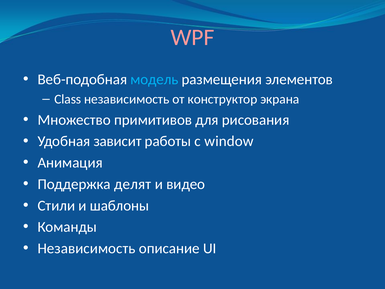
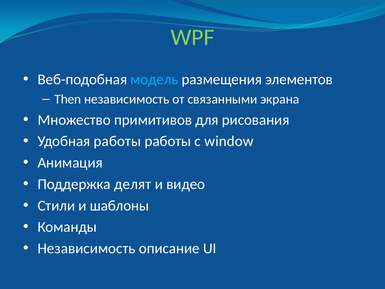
WPF colour: pink -> light green (192, 37)
Class: Class -> Then (68, 99)
конструктор: конструктор -> связанными (222, 99)
Удобная зависит: зависит -> работы (117, 141)
